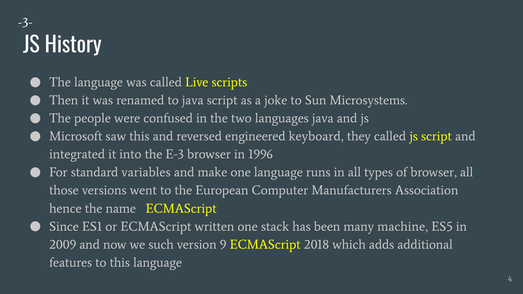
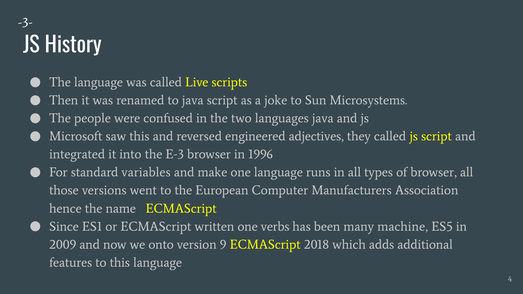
keyboard: keyboard -> adjectives (316, 136)
stack: stack -> verbs (275, 227)
such: such -> onto (161, 245)
